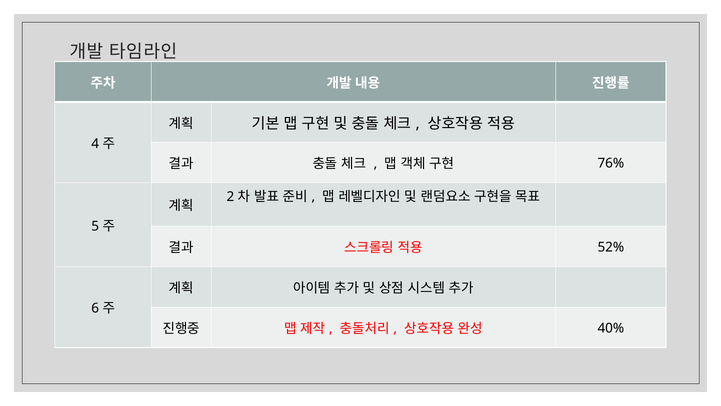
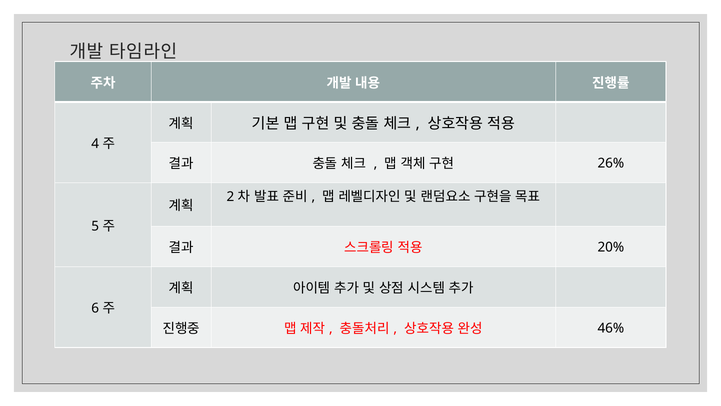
76%: 76% -> 26% (611, 163)
52%: 52% -> 20% (611, 247)
40%: 40% -> 46% (611, 328)
